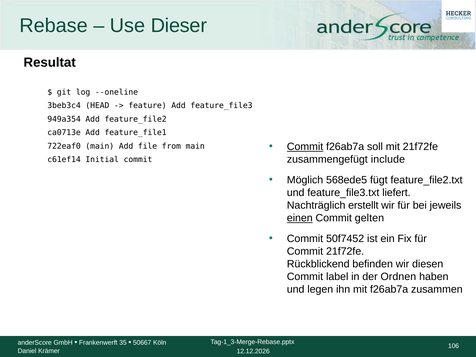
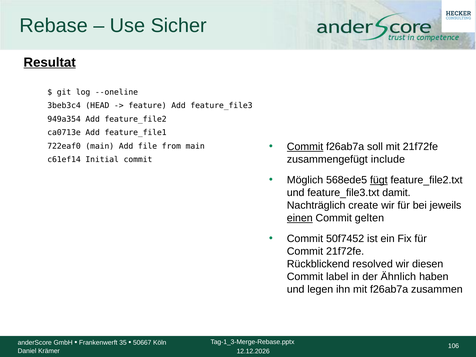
Dieser: Dieser -> Sicher (179, 26)
Resultat underline: none -> present (50, 62)
fügt underline: none -> present (379, 180)
liefert: liefert -> damit (396, 193)
erstellt: erstellt -> create (363, 205)
befinden: befinden -> resolved (373, 264)
Ordnen: Ordnen -> Ähnlich (398, 277)
